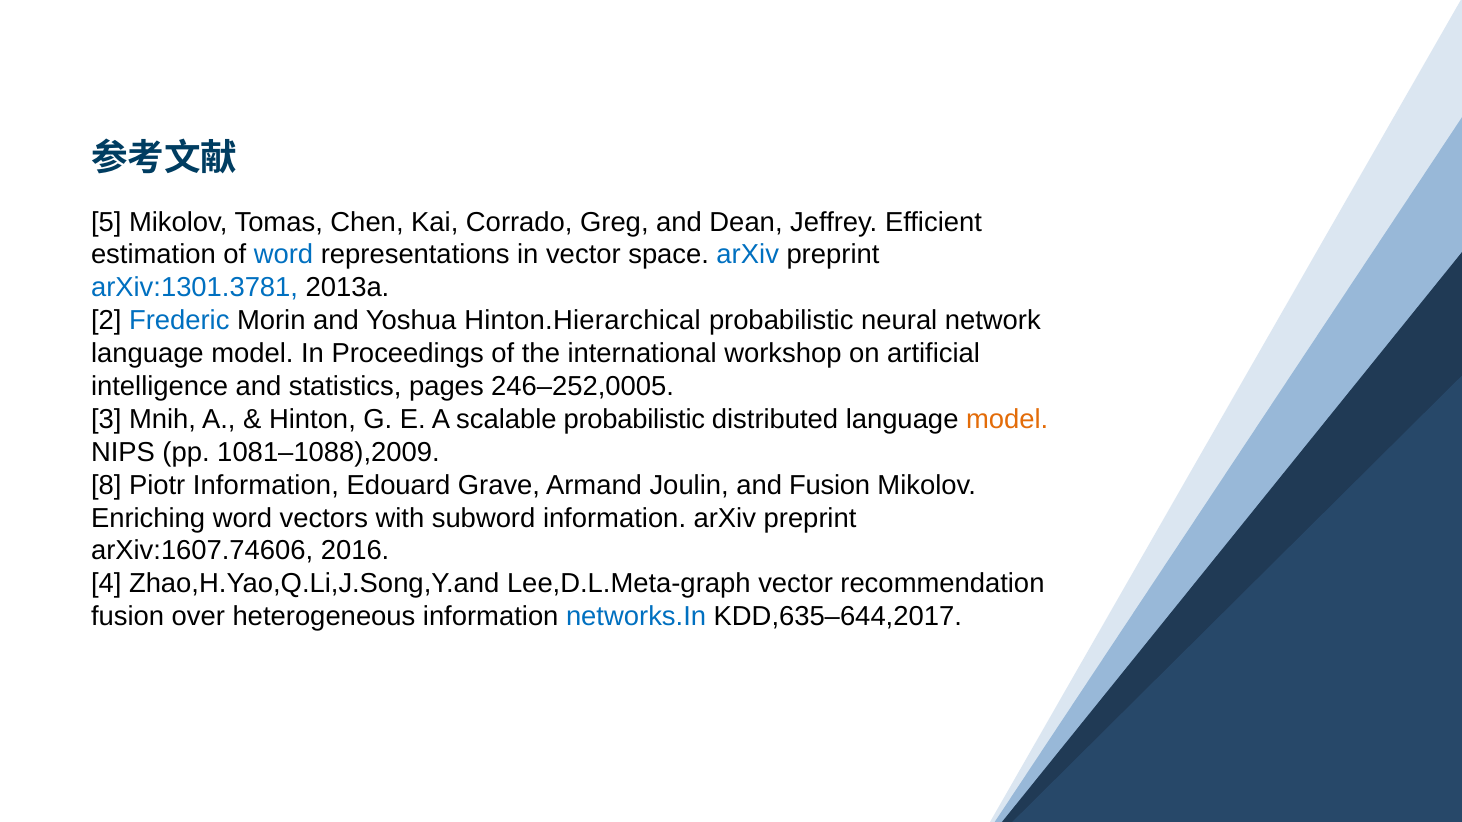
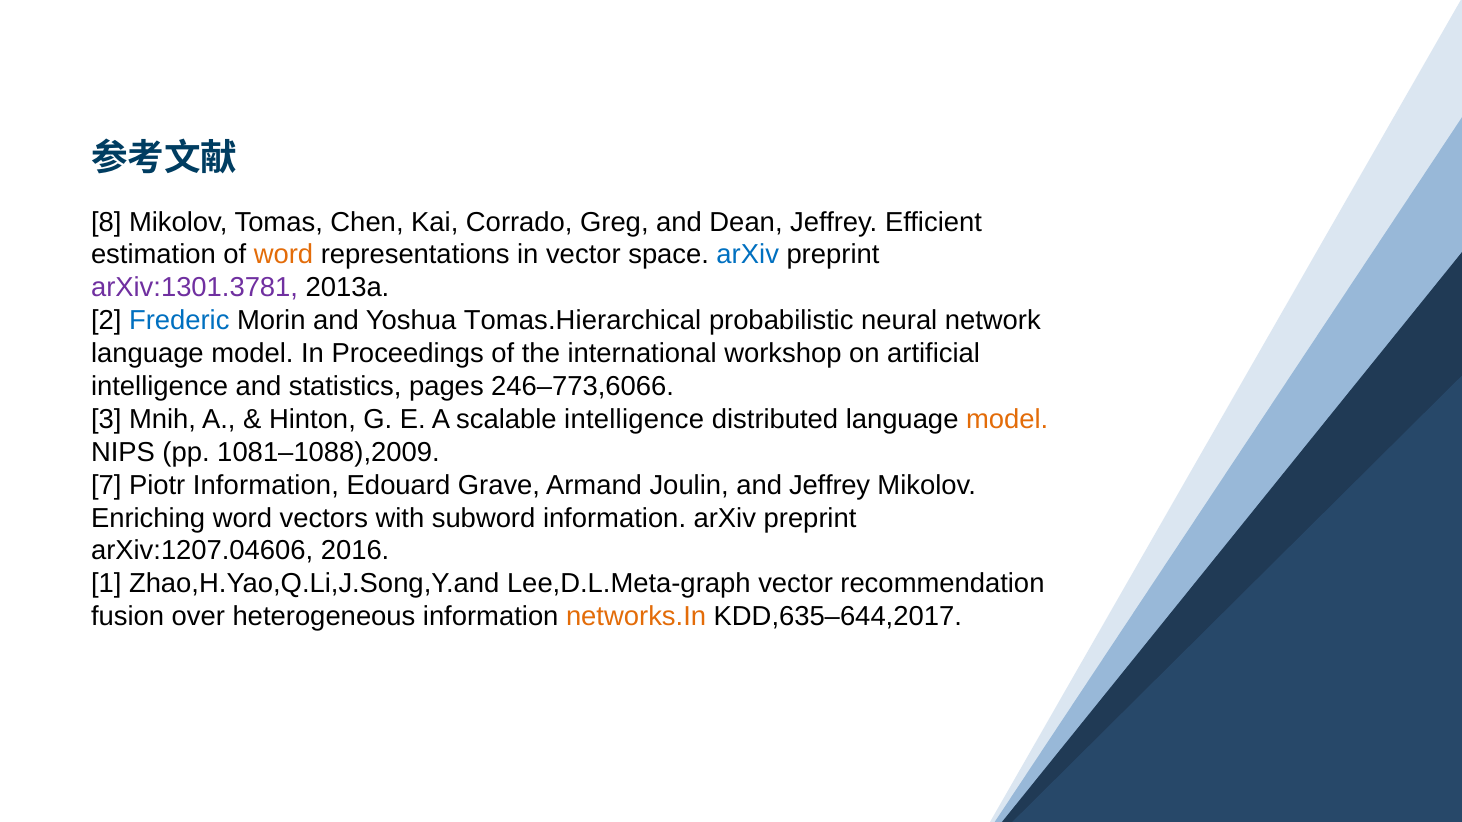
5: 5 -> 8 (106, 222)
word colour: blue -> orange (284, 255)
arXiv:1301.3781 colour: blue -> purple (195, 288)
Hinton.Hierarchical: Hinton.Hierarchical -> Tomas.Hierarchical (583, 321)
246–252,0005: 246–252,0005 -> 246–773,6066 (583, 387)
scalable probabilistic: probabilistic -> intelligence (634, 420)
8: 8 -> 7 (106, 485)
and Fusion: Fusion -> Jeffrey (830, 485)
arXiv:1607.74606: arXiv:1607.74606 -> arXiv:1207.04606 (202, 551)
4: 4 -> 1 (106, 584)
networks.In colour: blue -> orange (636, 617)
